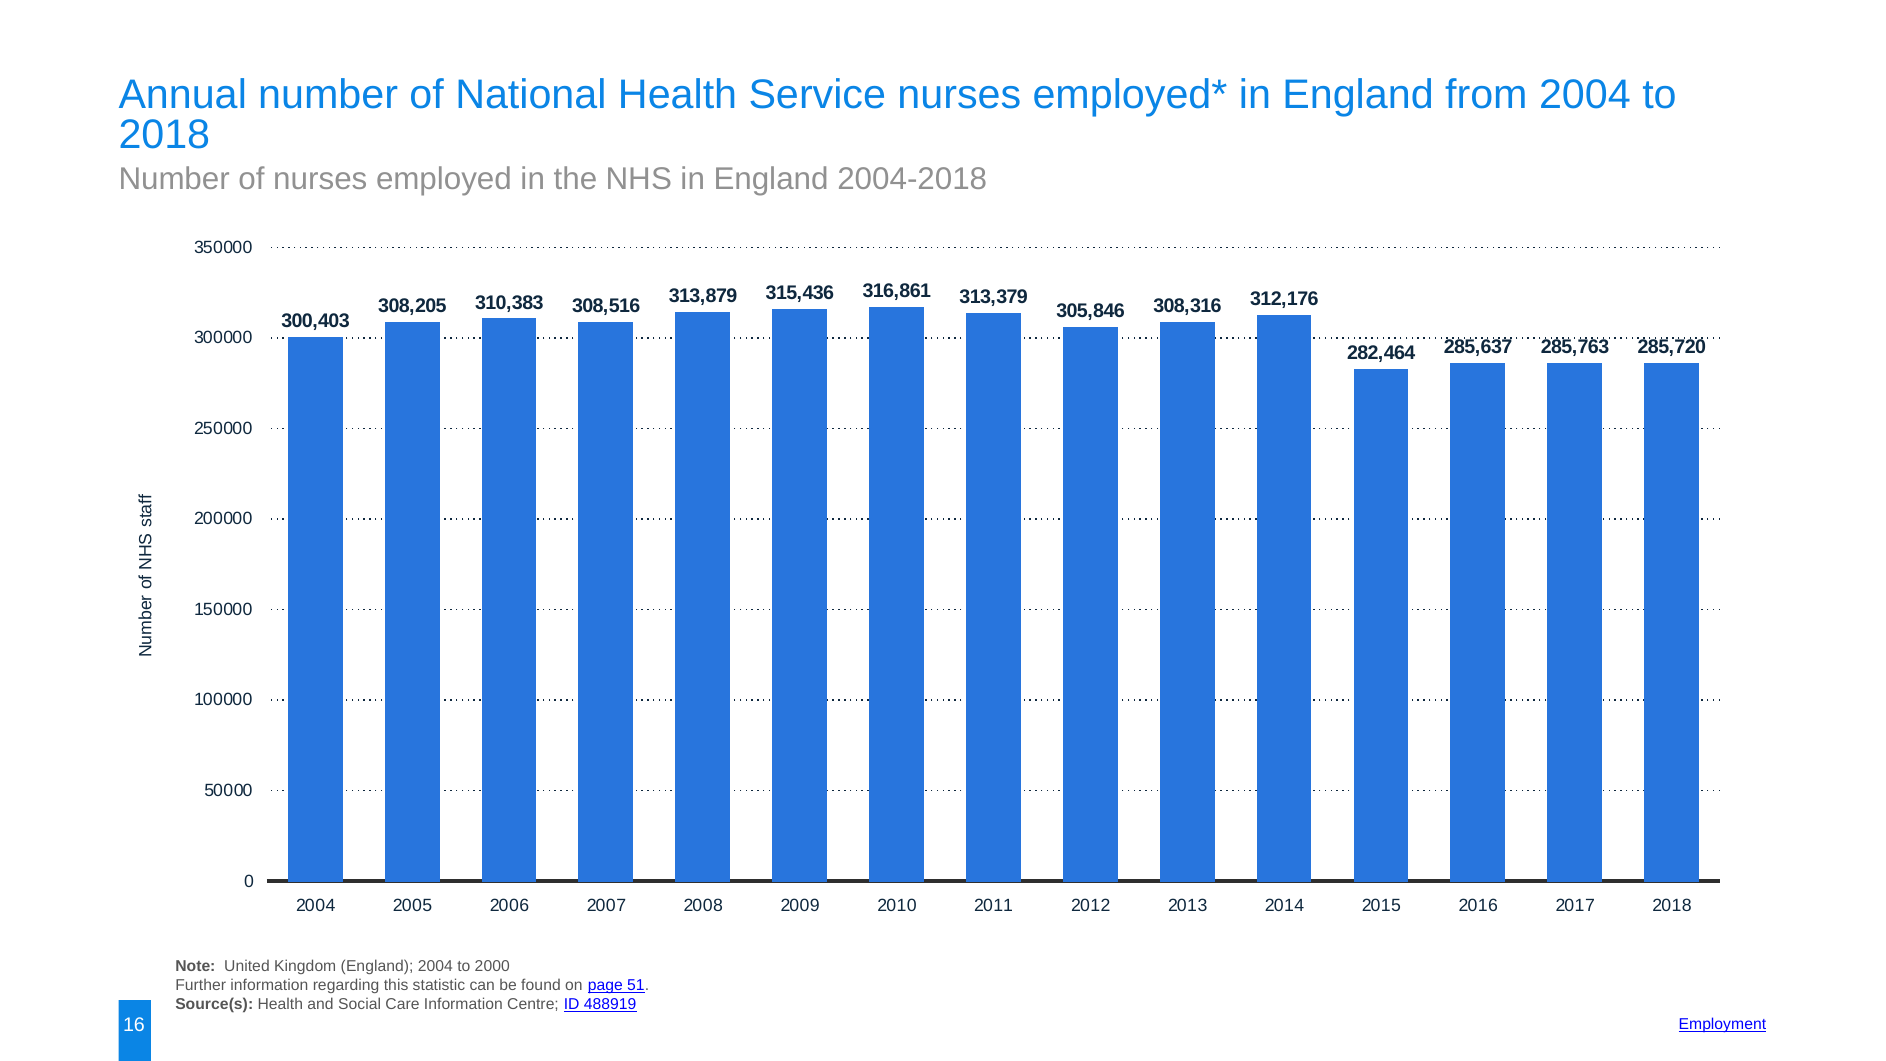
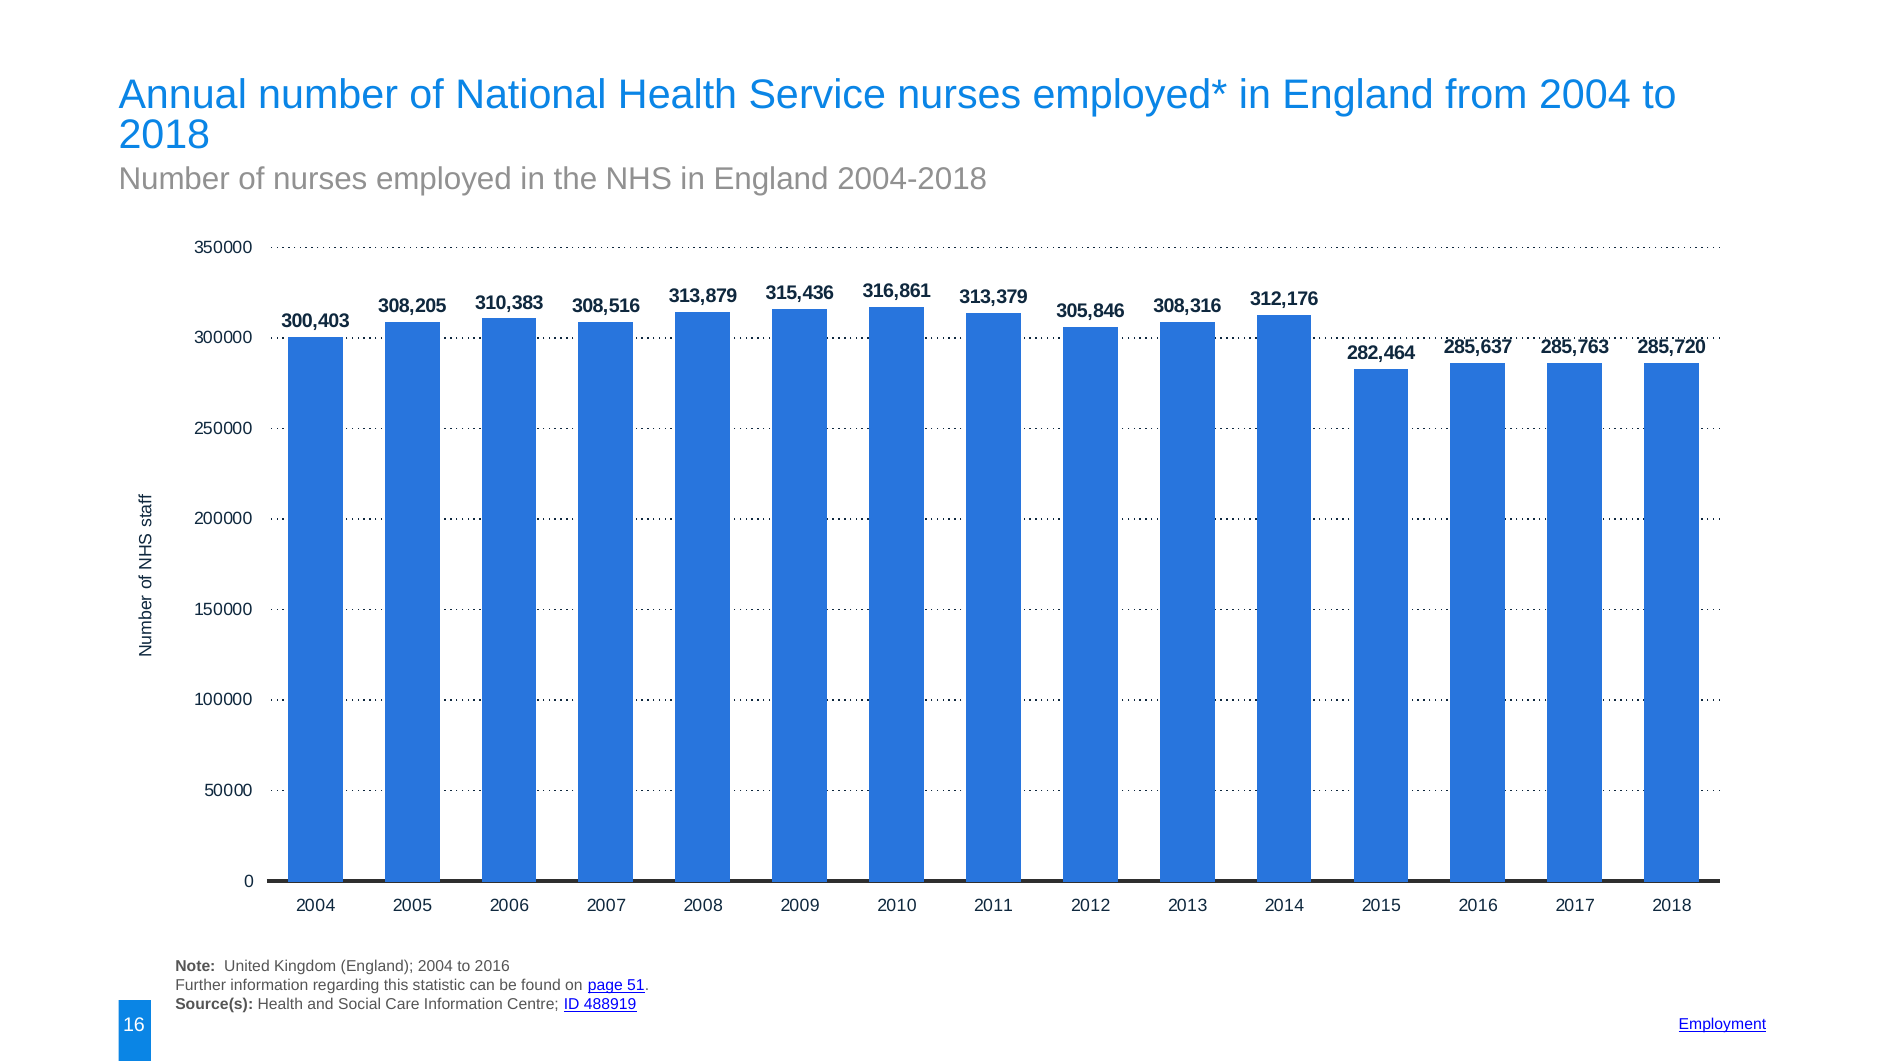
to 2000: 2000 -> 2016 (492, 966)
